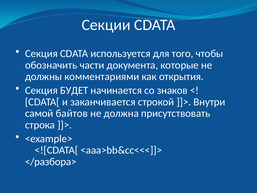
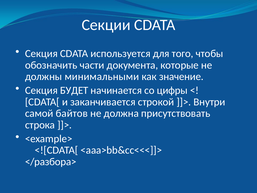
комментариями: комментариями -> минимальными (102, 77)
открытия: открытия -> значение (181, 77)
знаков: знаков -> цифры (172, 90)
